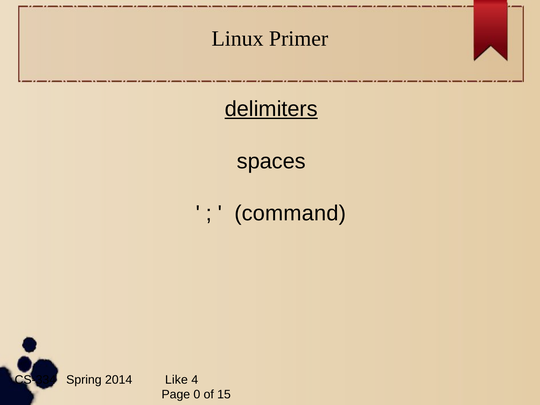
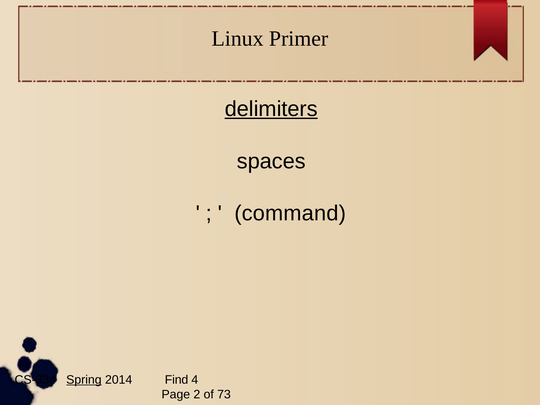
Spring underline: none -> present (84, 380)
Like: Like -> Find (177, 380)
0: 0 -> 2 (197, 394)
15: 15 -> 73 (224, 394)
